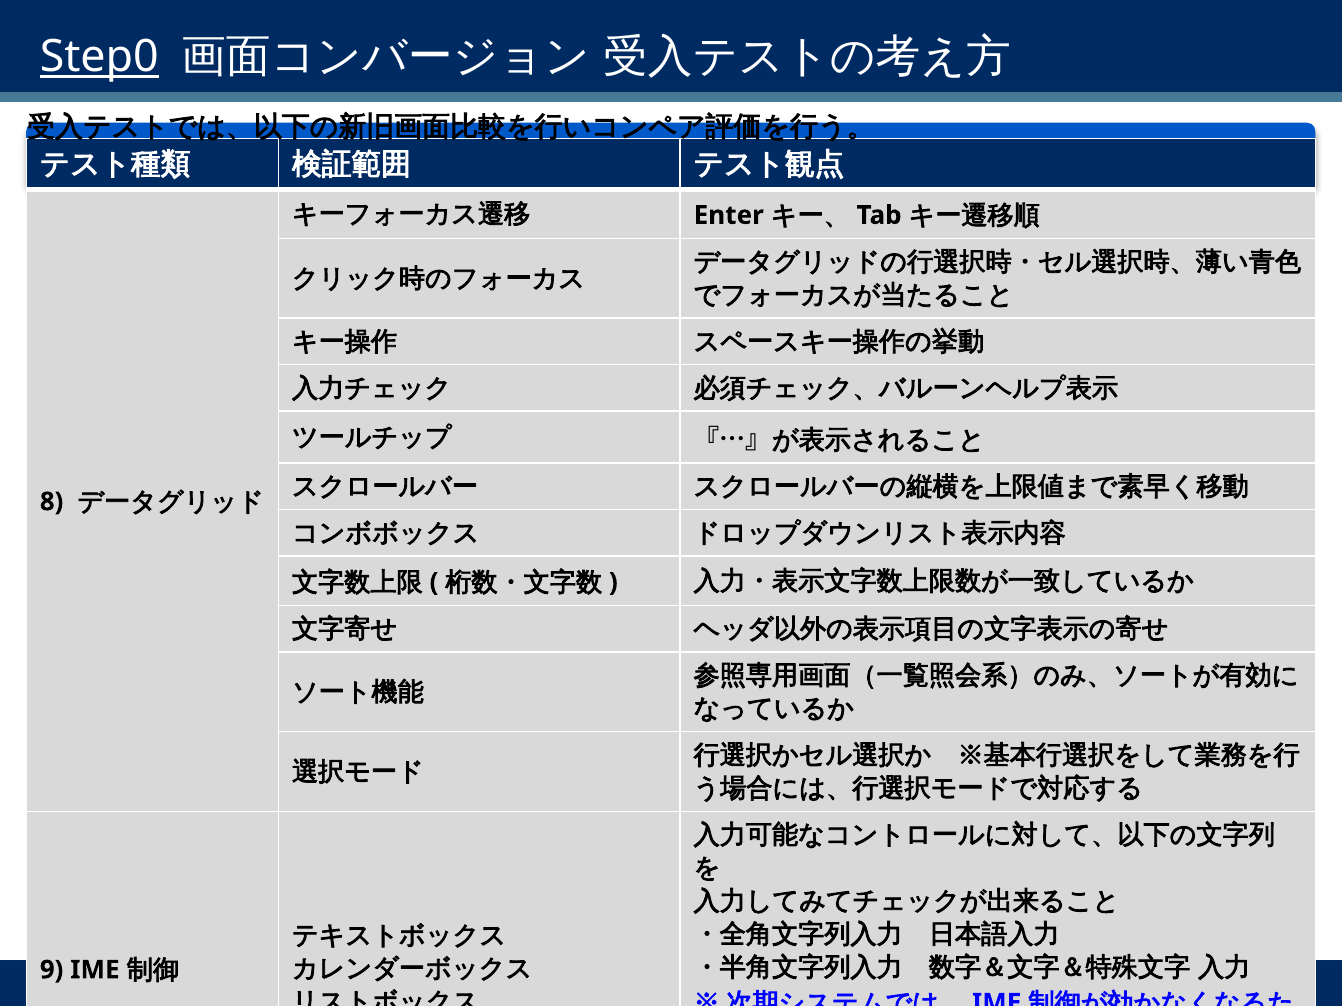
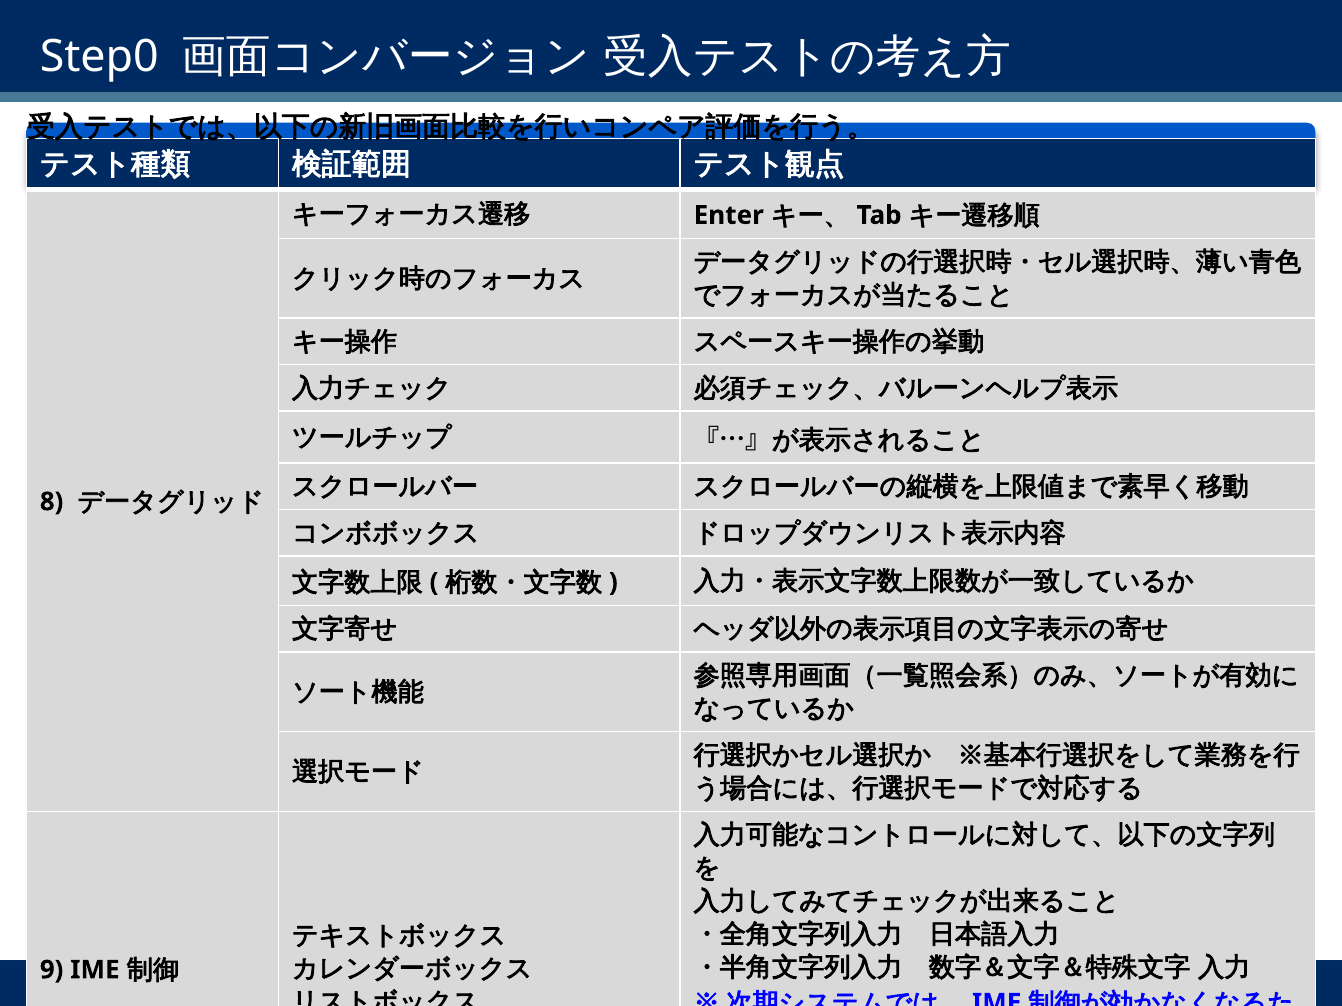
Step0 underline: present -> none (99, 57)
